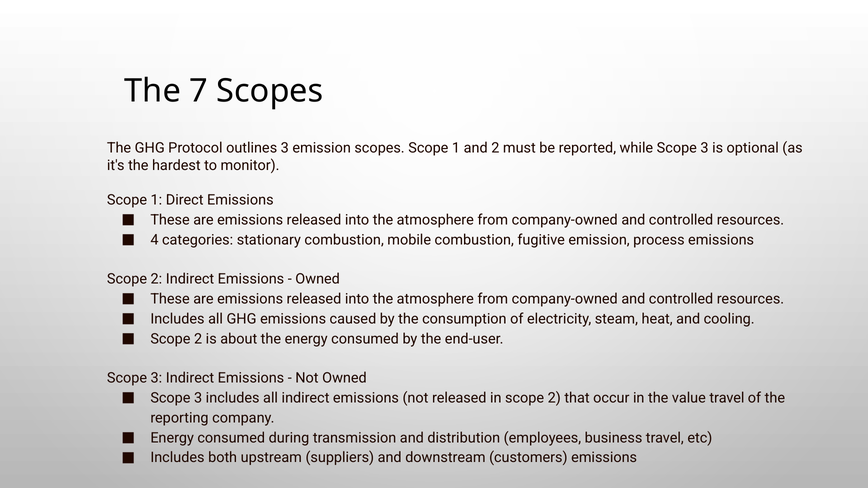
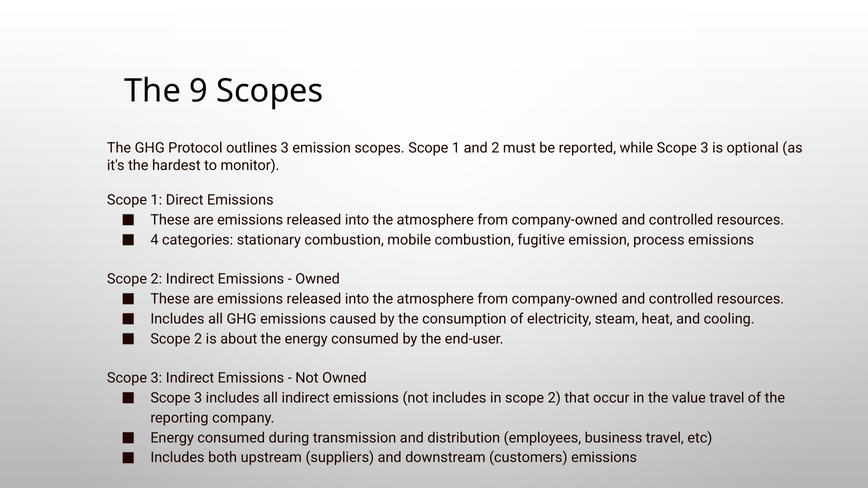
7: 7 -> 9 (199, 91)
not released: released -> includes (459, 398)
